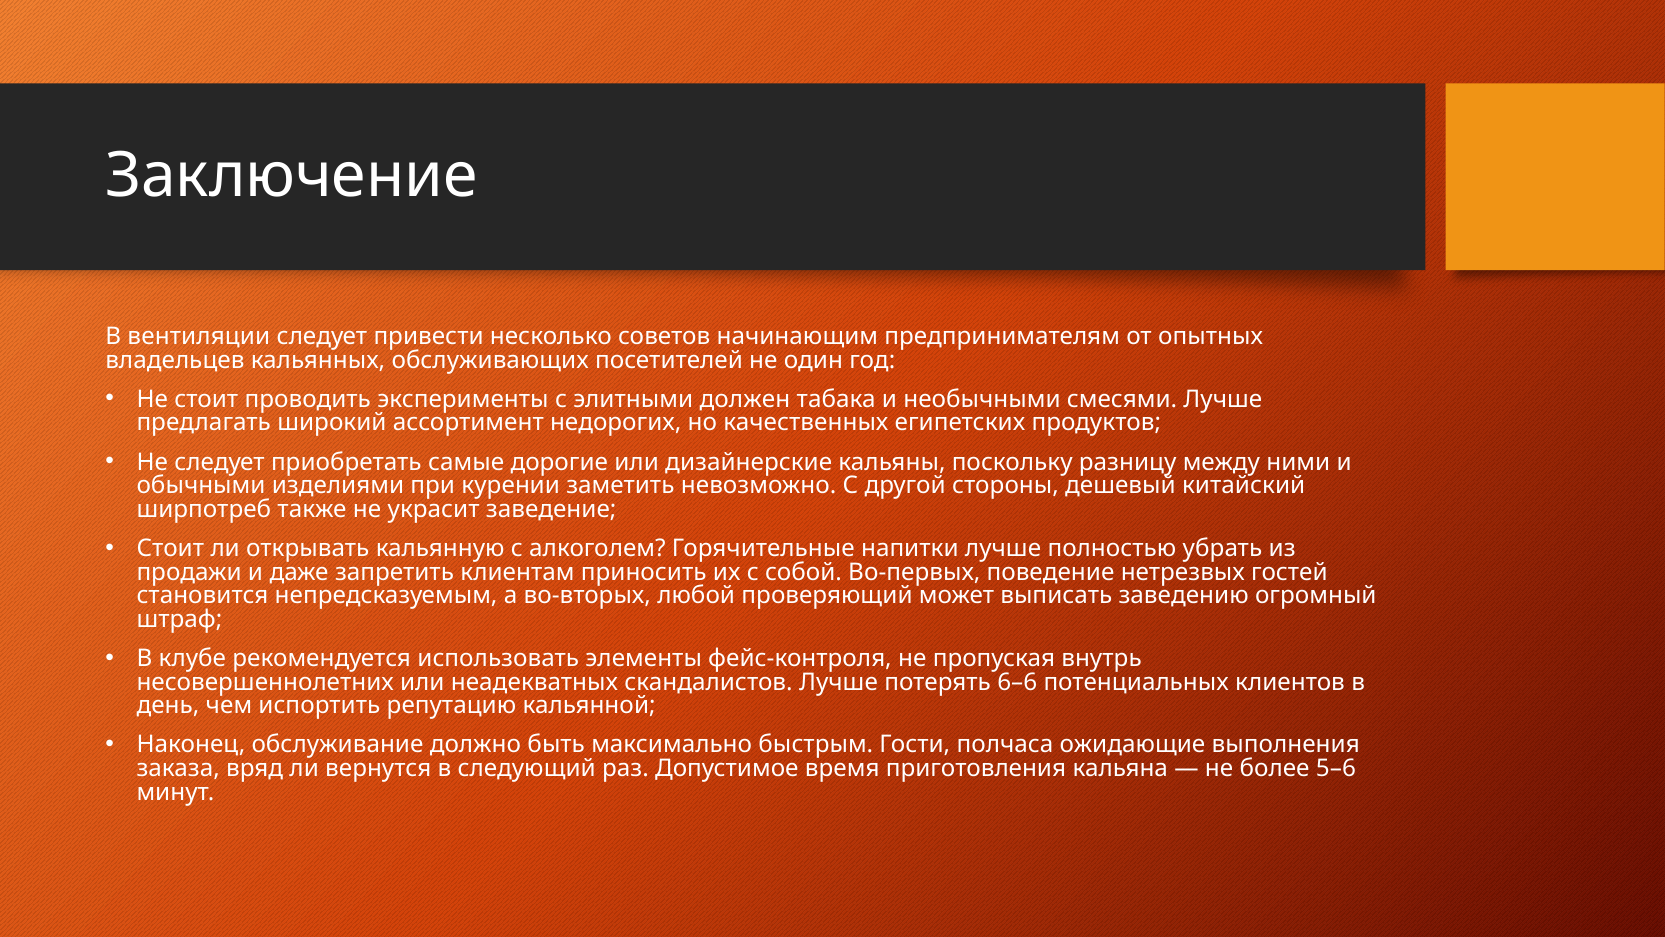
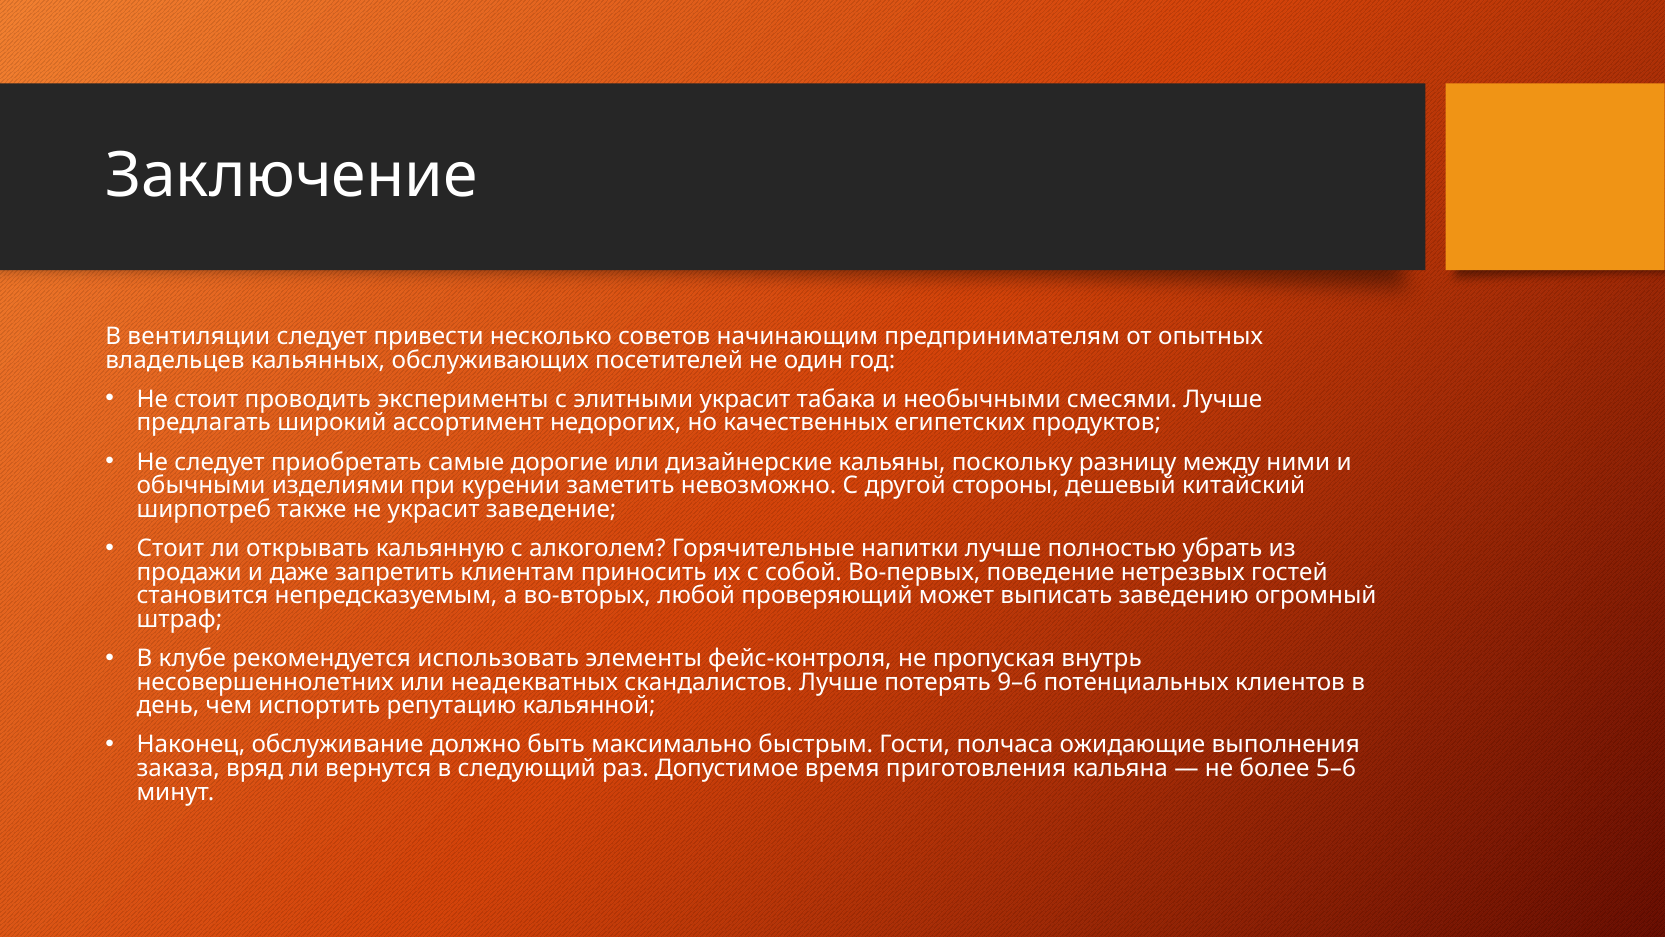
элитными должен: должен -> украсит (745, 399)
6–6: 6–6 -> 9–6 (1017, 682)
